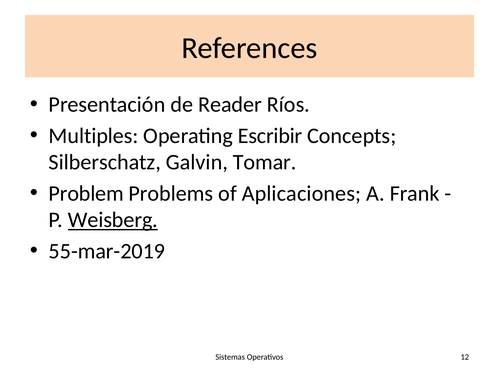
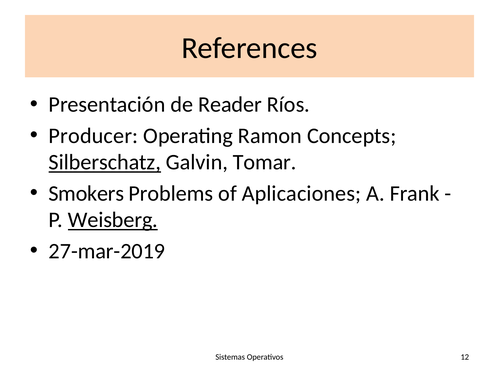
Multiples: Multiples -> Producer (93, 136)
Escribir: Escribir -> Ramon (270, 136)
Silberschatz underline: none -> present (105, 162)
Problem: Problem -> Smokers (86, 193)
55-mar-2019: 55-mar-2019 -> 27-mar-2019 (107, 251)
